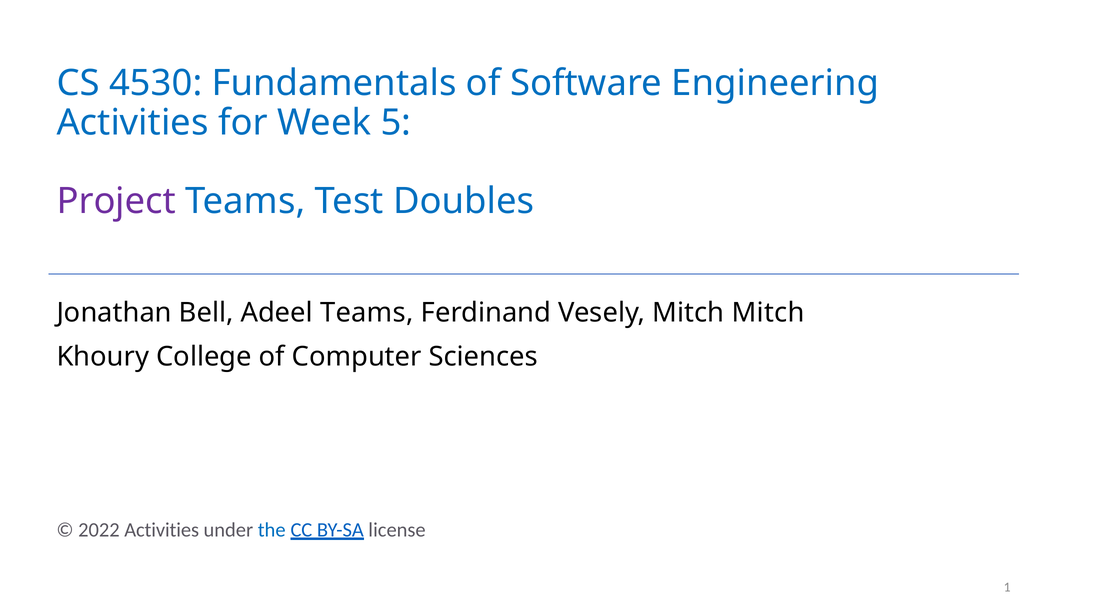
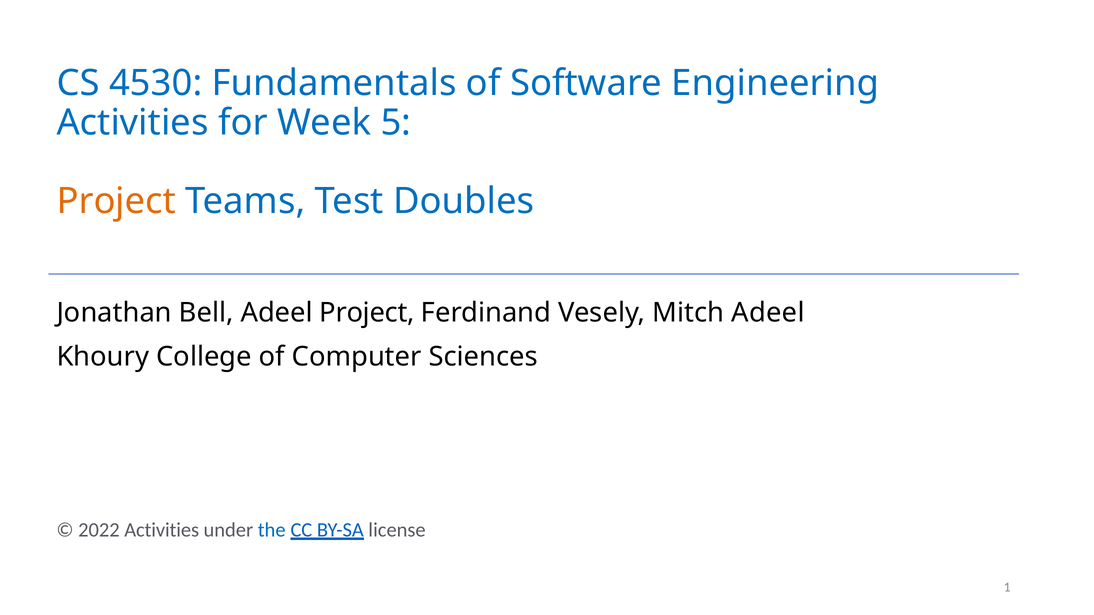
Project colour: purple -> orange (116, 202)
Adeel Teams: Teams -> Project (367, 313)
Mitch Mitch: Mitch -> Adeel (768, 313)
